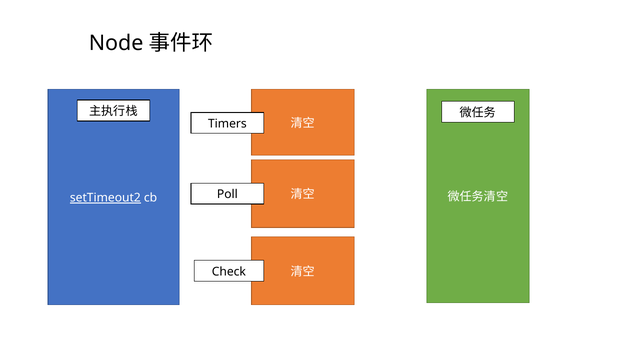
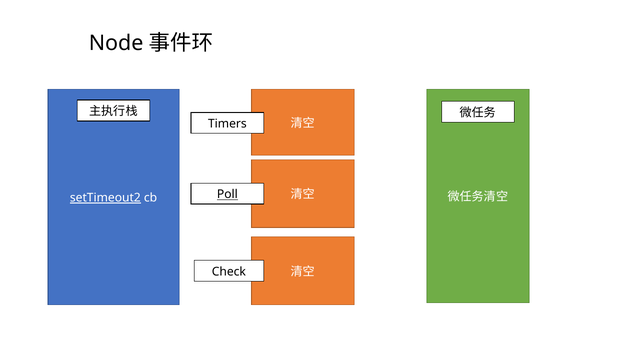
Poll underline: none -> present (227, 195)
